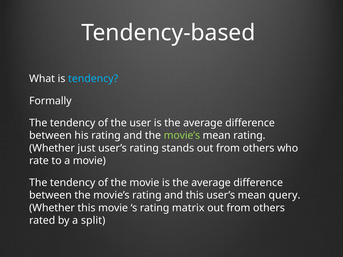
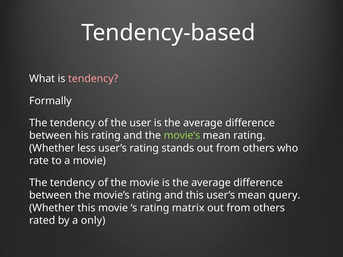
tendency colour: light blue -> pink (93, 79)
just: just -> less (87, 148)
split: split -> only (93, 221)
